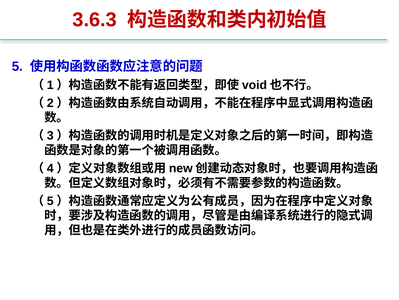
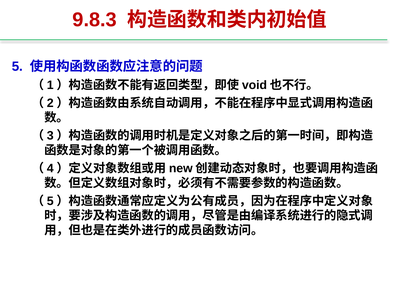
3.6.3: 3.6.3 -> 9.8.3 (95, 20)
